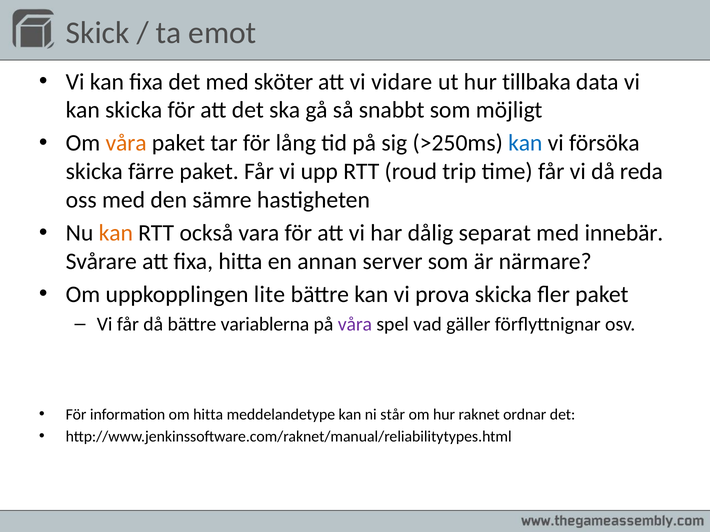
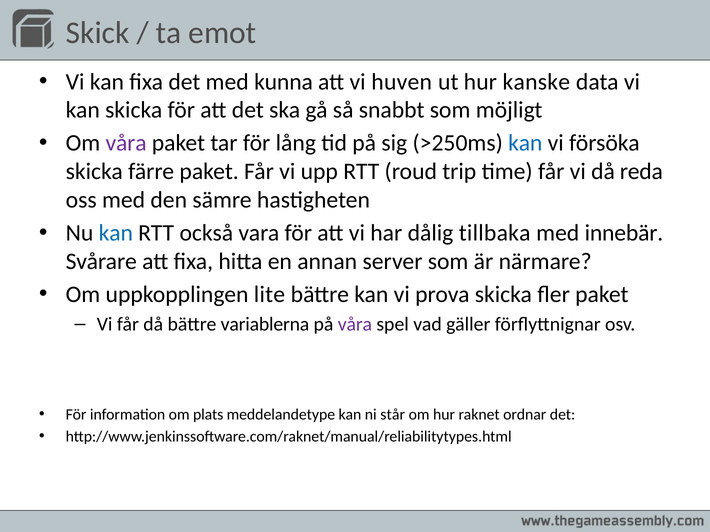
sköter: sköter -> kunna (284, 82)
vidare: vidare -> huven (402, 82)
tillbaka: tillbaka -> kanske (536, 82)
våra colour: orange -> purple (126, 143)
kan colour: orange -> blue (116, 233)
separat: separat -> tillbaka (495, 233)
om hitta: hitta -> plats (208, 415)
